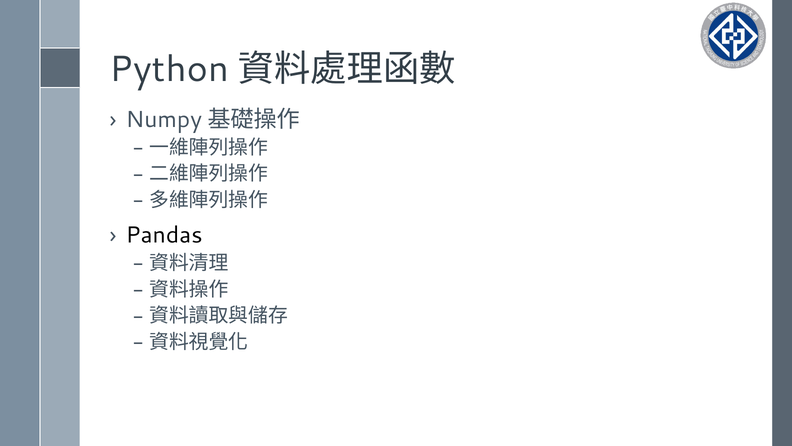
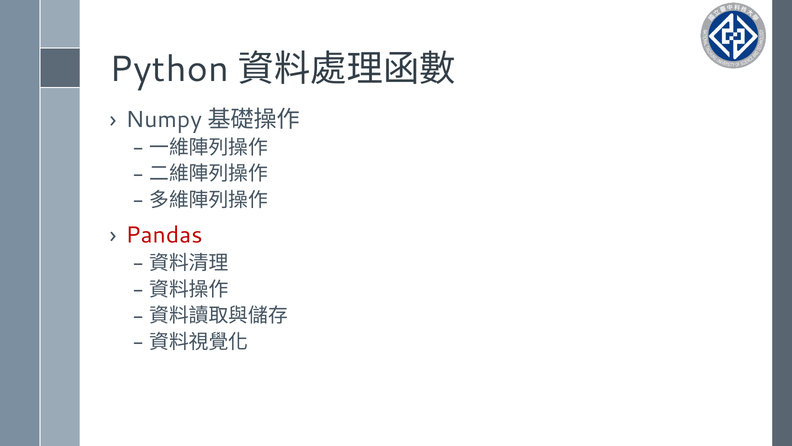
Pandas colour: black -> red (164, 235)
